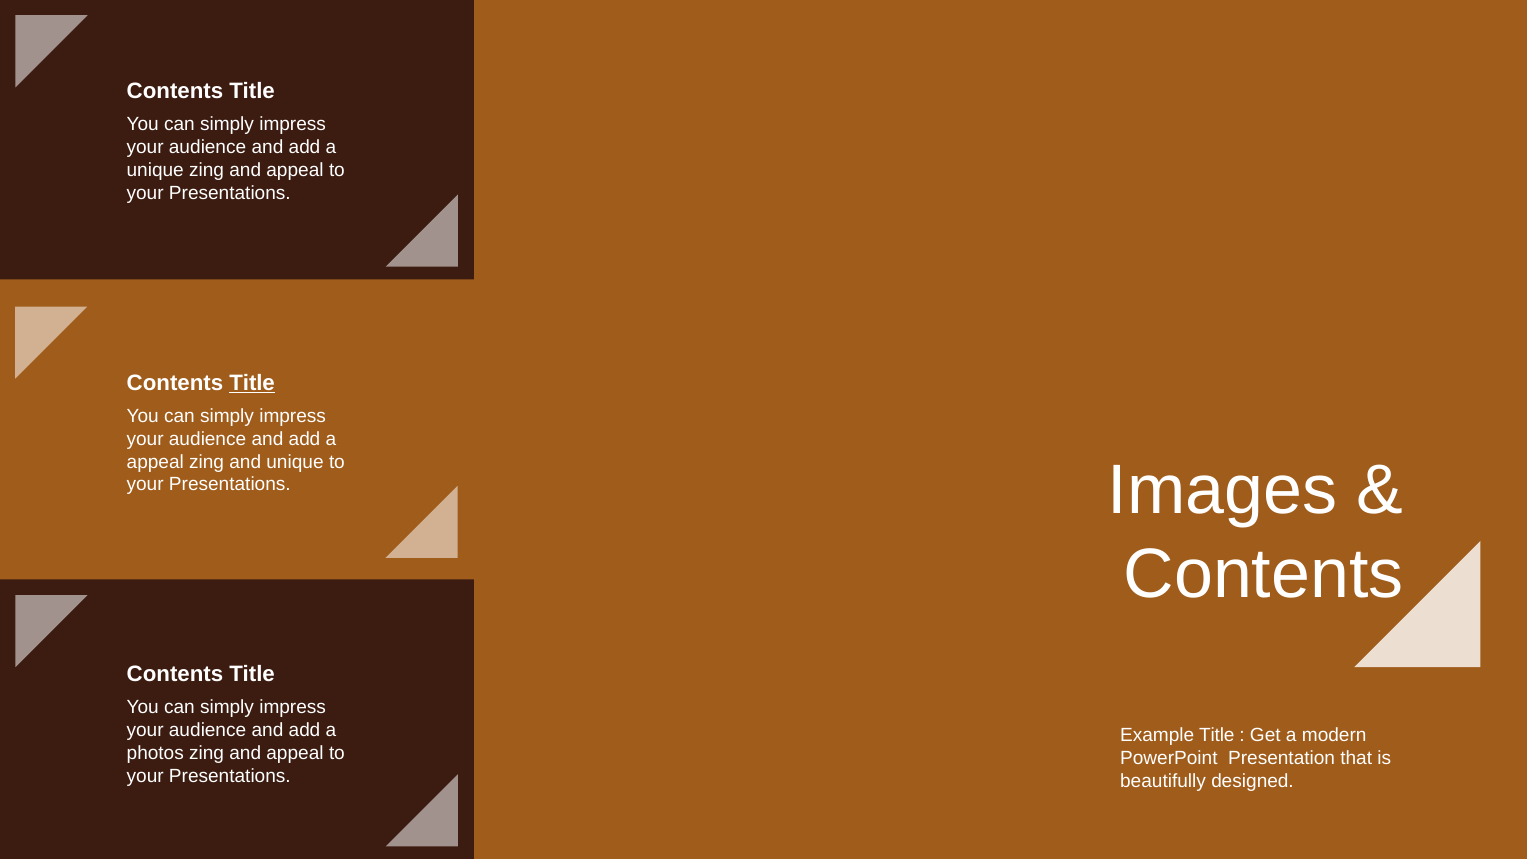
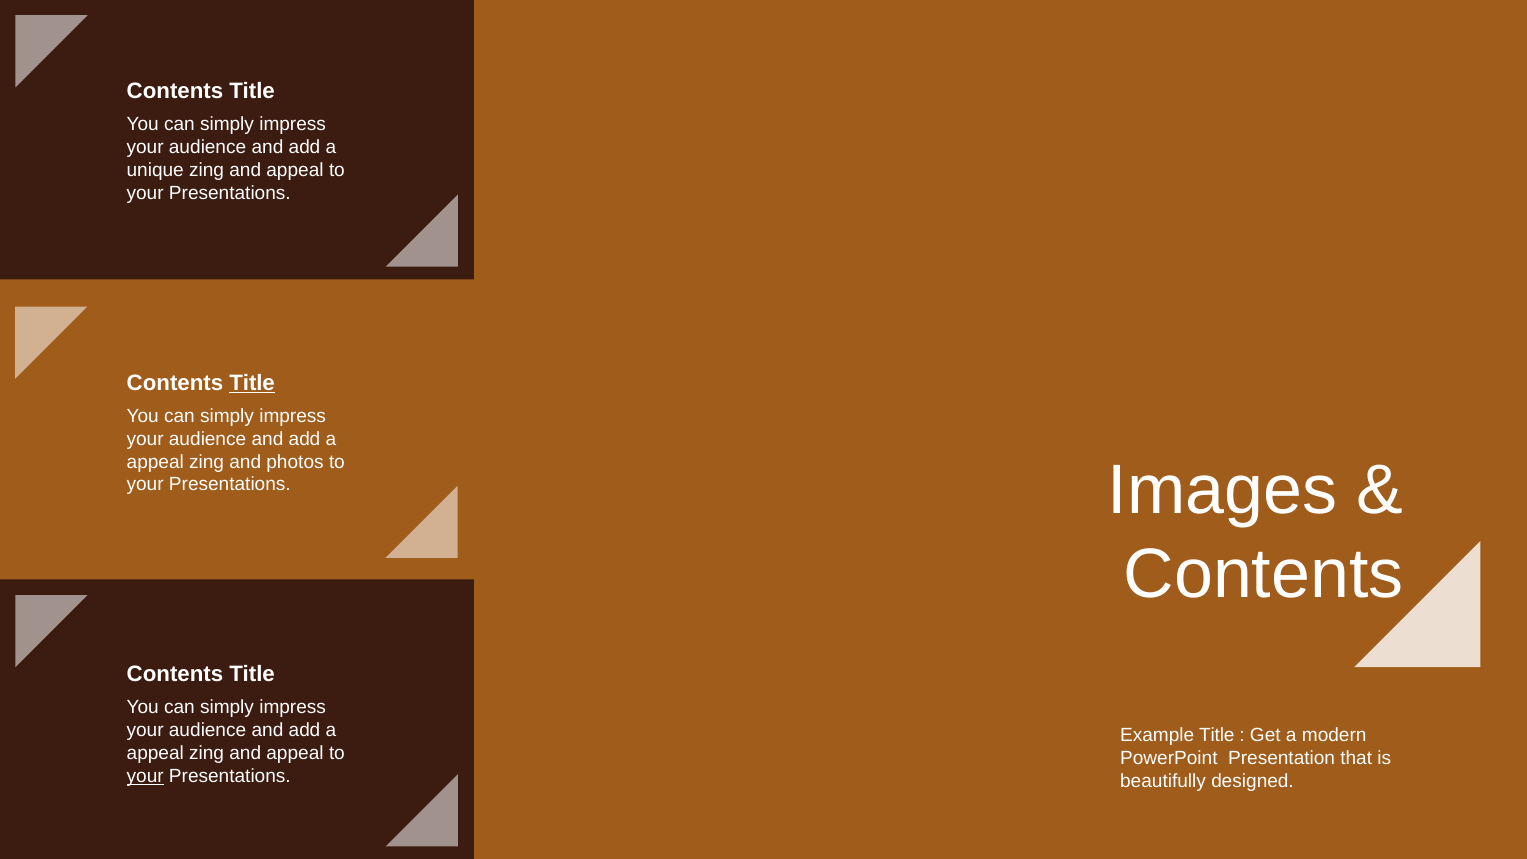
and unique: unique -> photos (295, 462)
photos: photos -> appeal (155, 753)
your underline: none -> present (145, 776)
